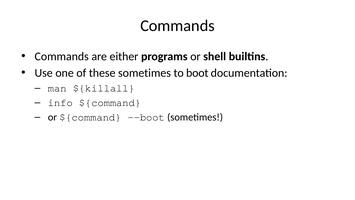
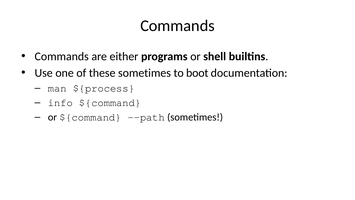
${killall: ${killall -> ${process (104, 88)
--boot: --boot -> --path (146, 117)
